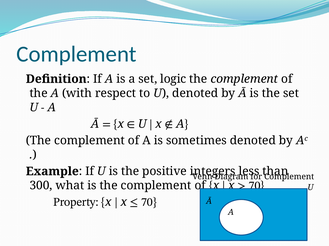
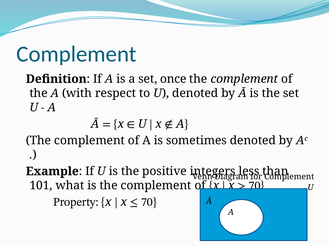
logic: logic -> once (173, 79)
300: 300 -> 101 (41, 186)
